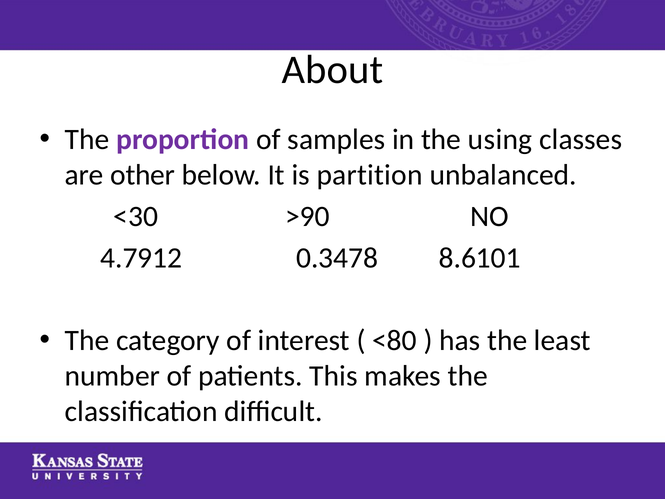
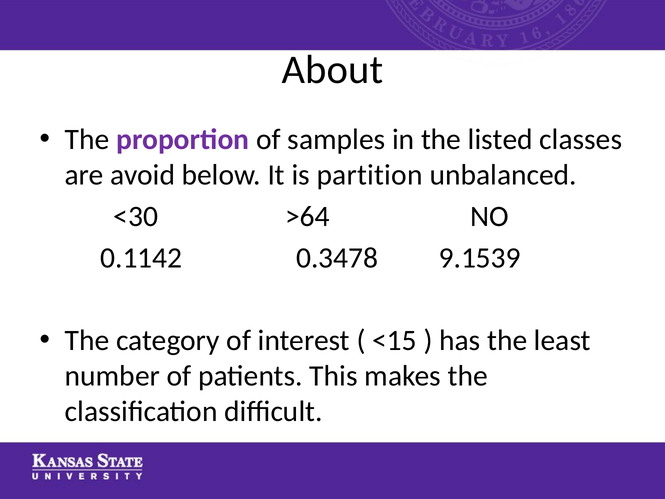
using: using -> listed (500, 140)
other: other -> avoid (143, 175)
>90: >90 -> >64 (307, 216)
4.7912: 4.7912 -> 0.1142 (141, 258)
8.6101: 8.6101 -> 9.1539 (480, 258)
<80: <80 -> <15 (394, 341)
